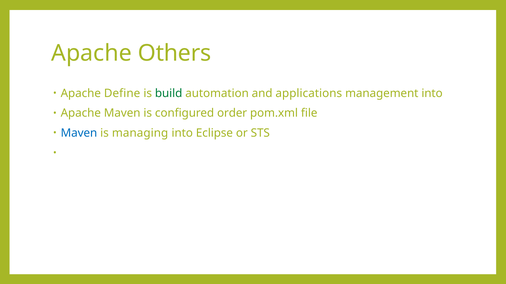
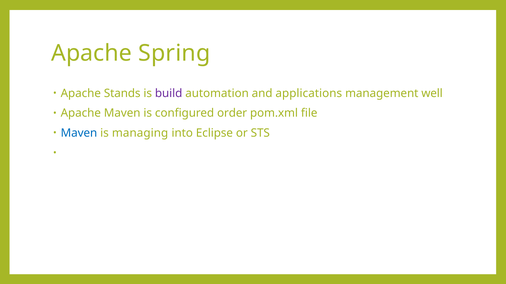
Others: Others -> Spring (174, 53)
Define: Define -> Stands (122, 93)
build colour: green -> purple (169, 93)
management into: into -> well (432, 93)
